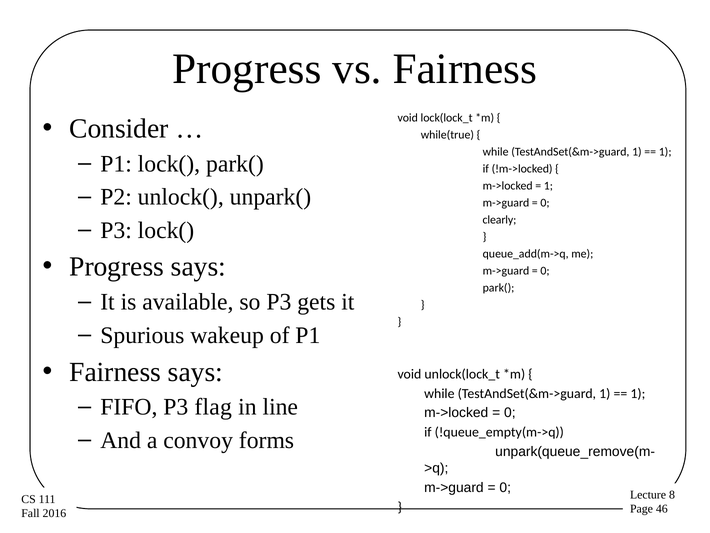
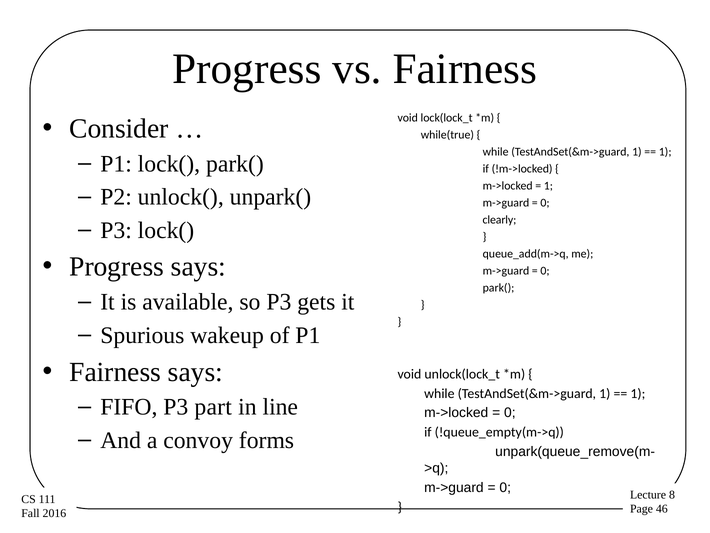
flag: flag -> part (213, 407)
